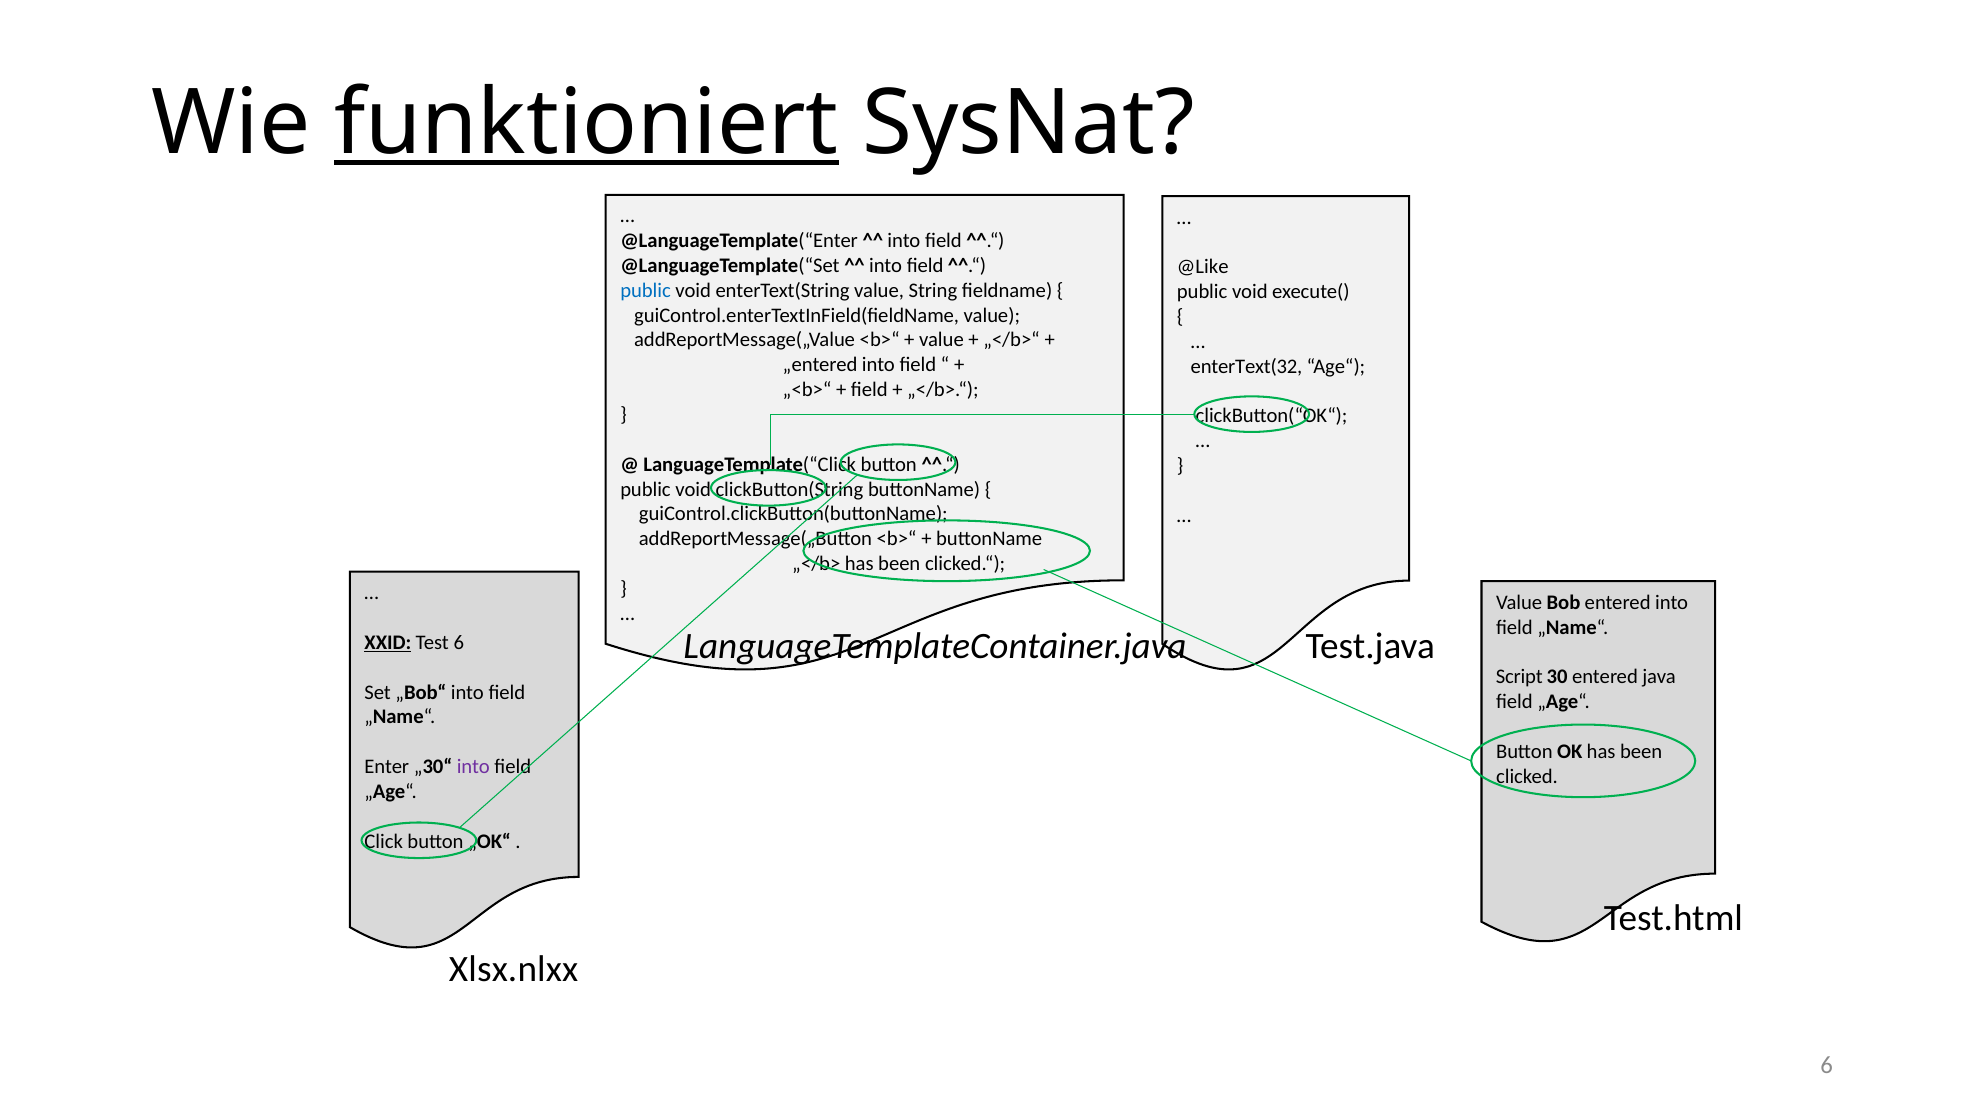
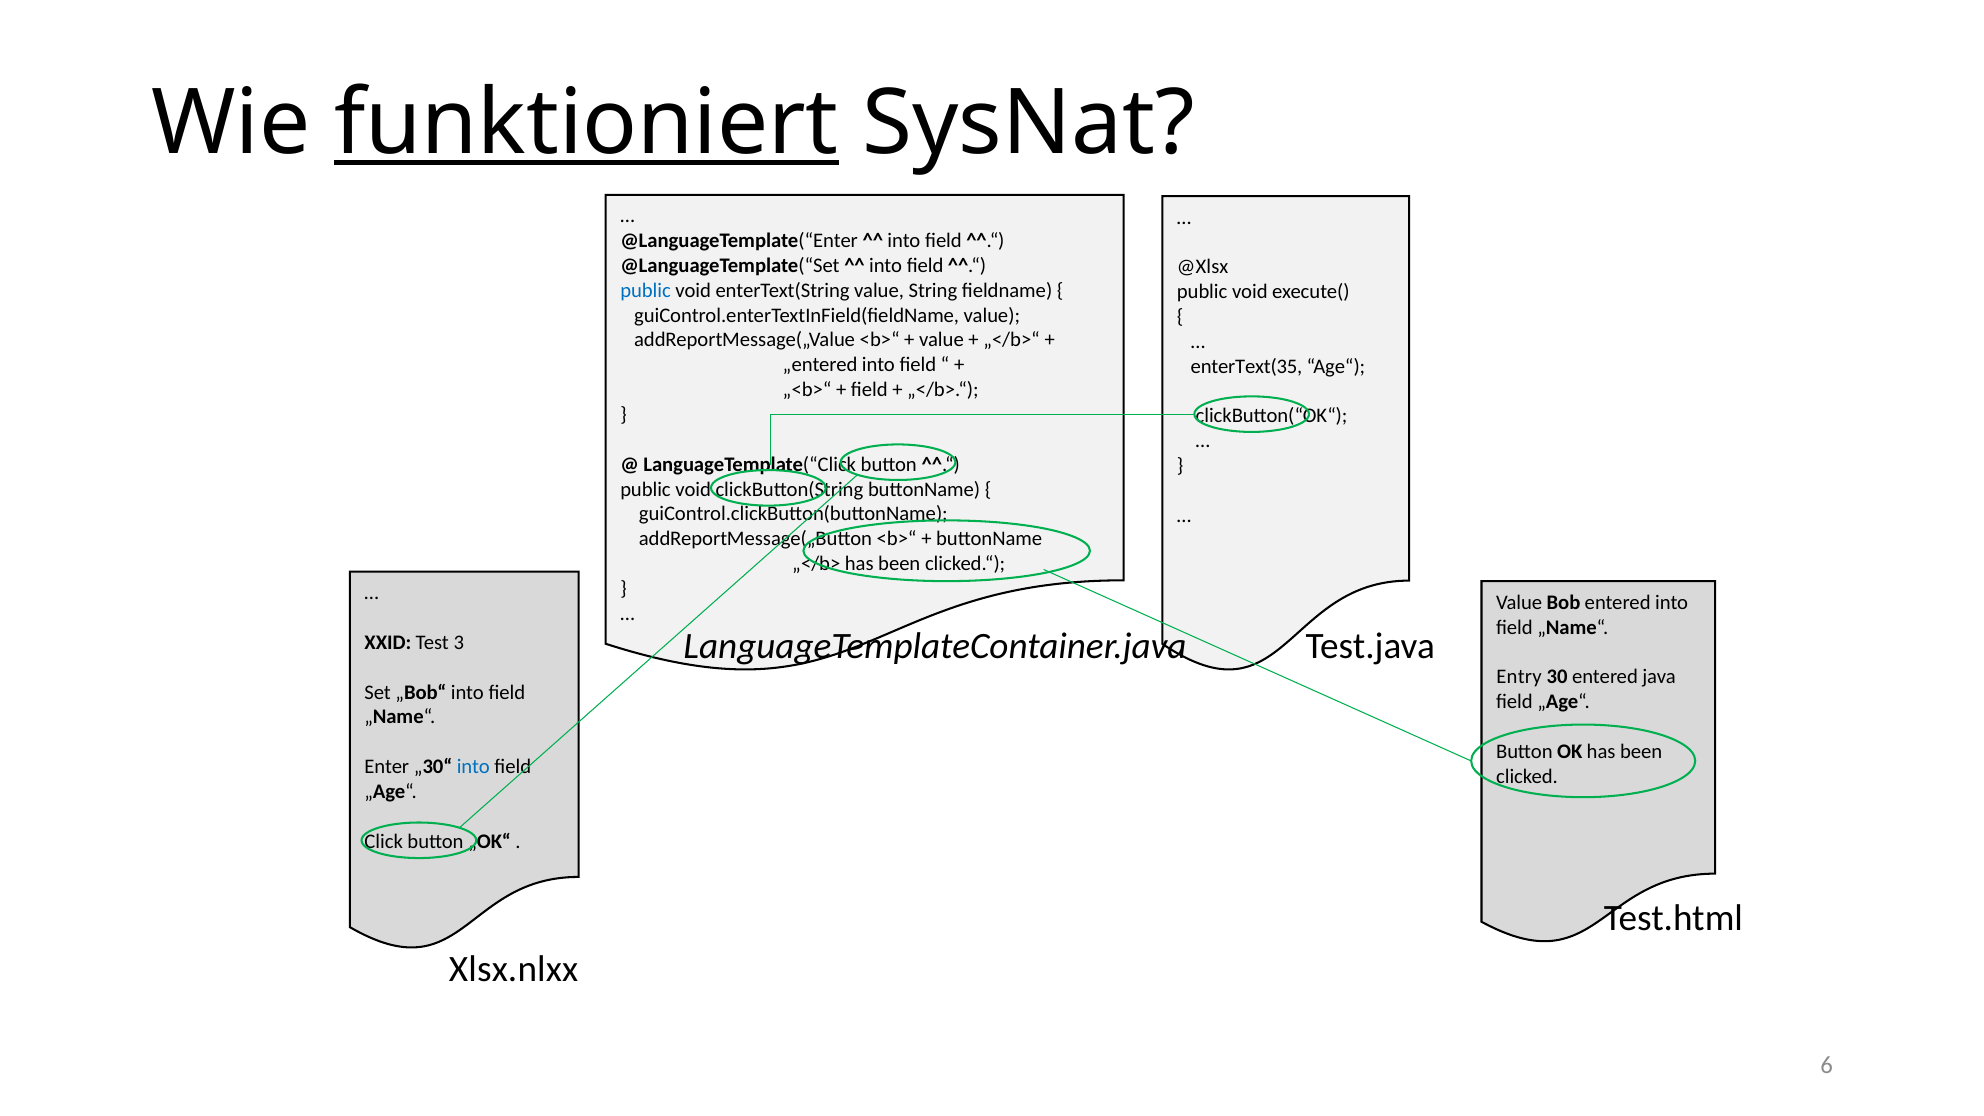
@Like: @Like -> @Xlsx (1203, 267)
enterText(32: enterText(32 -> enterText(35 (1247, 366)
XXID underline: present -> none (388, 643)
Test 6: 6 -> 3 (459, 643)
Script: Script -> Entry (1519, 677)
into colour: purple -> blue (473, 767)
